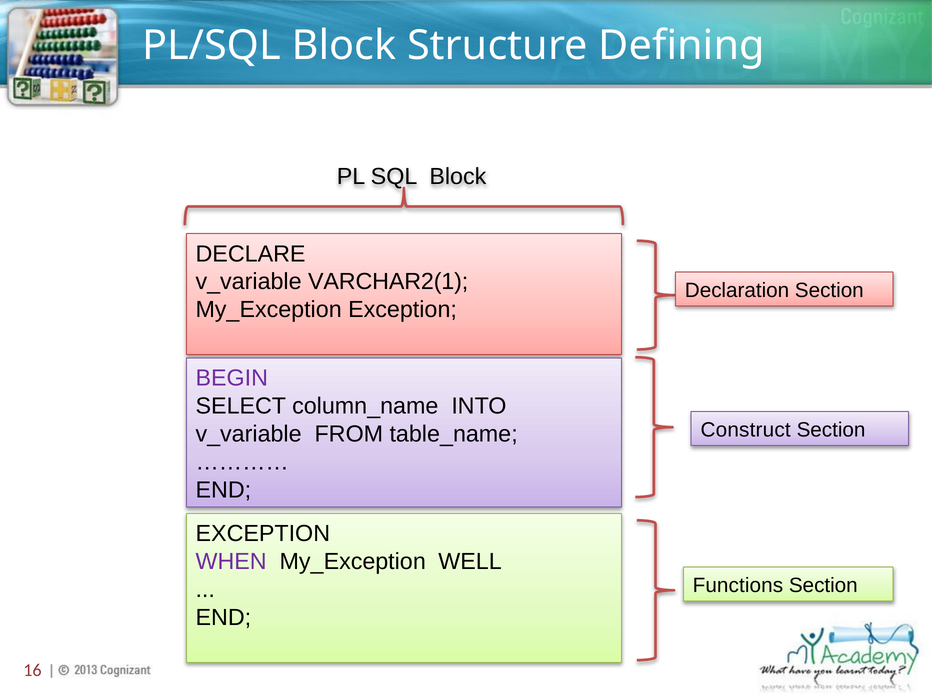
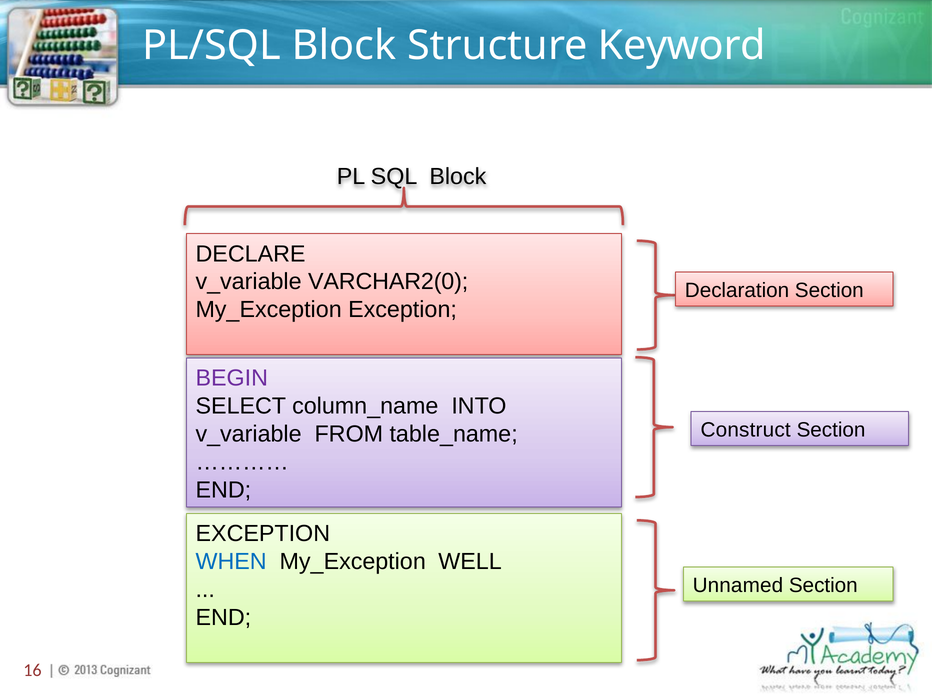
Defining: Defining -> Keyword (682, 46)
VARCHAR2(1: VARCHAR2(1 -> VARCHAR2(0 (388, 282)
WHEN colour: purple -> blue (231, 562)
Functions: Functions -> Unnamed (738, 585)
